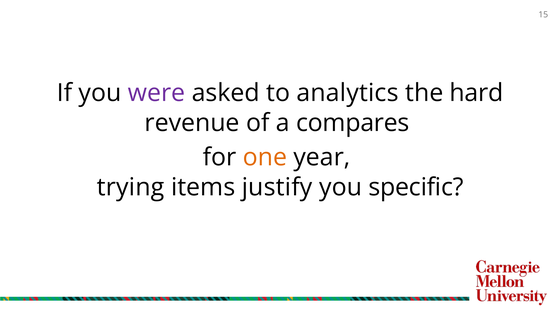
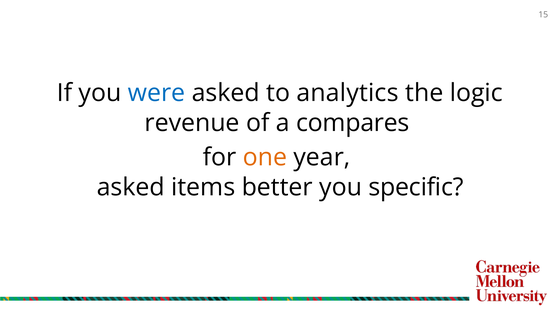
were colour: purple -> blue (157, 93)
hard: hard -> logic (476, 93)
trying: trying -> asked (131, 187)
justify: justify -> better (277, 187)
